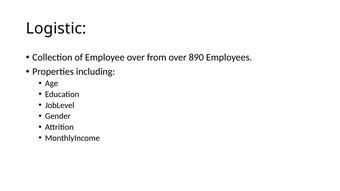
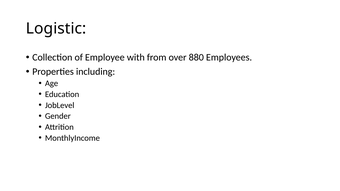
Employee over: over -> with (136, 57)
890: 890 -> 880 (196, 57)
